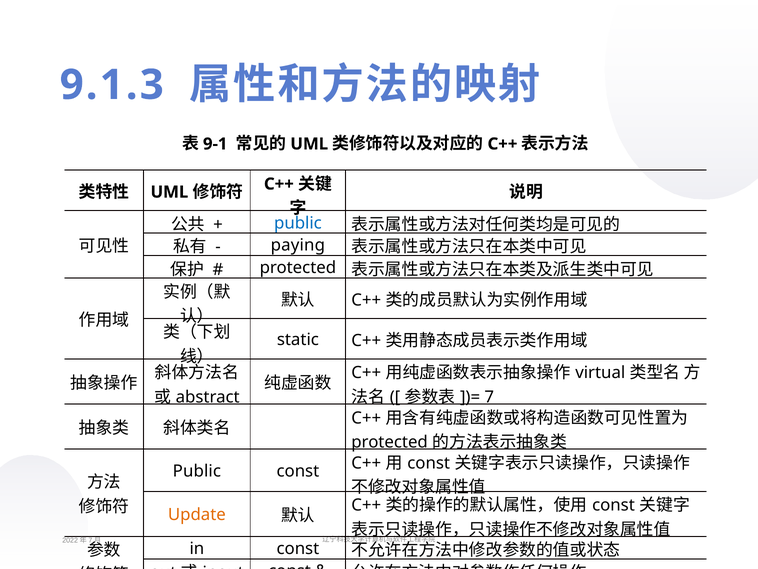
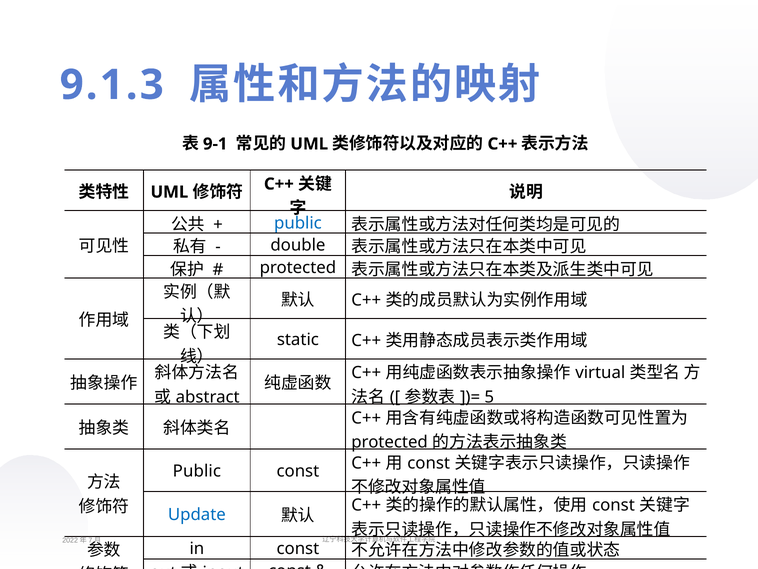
paying: paying -> double (298, 245)
7: 7 -> 5 (489, 397)
Update colour: orange -> blue (197, 514)
